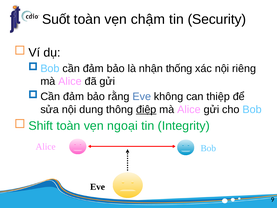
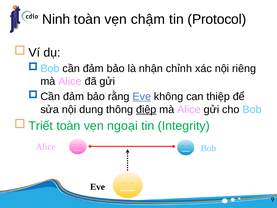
Suốt: Suốt -> Ninh (56, 19)
Security: Security -> Protocol (217, 19)
thống: thống -> chỉnh (179, 68)
Eve underline: none -> present (142, 96)
Shift: Shift -> Triết (41, 126)
